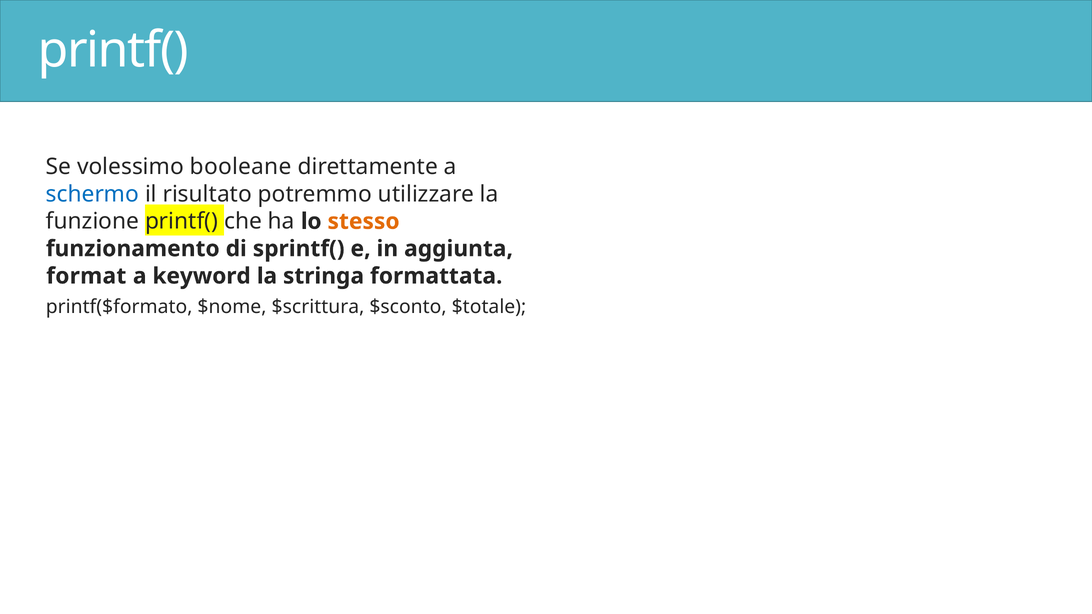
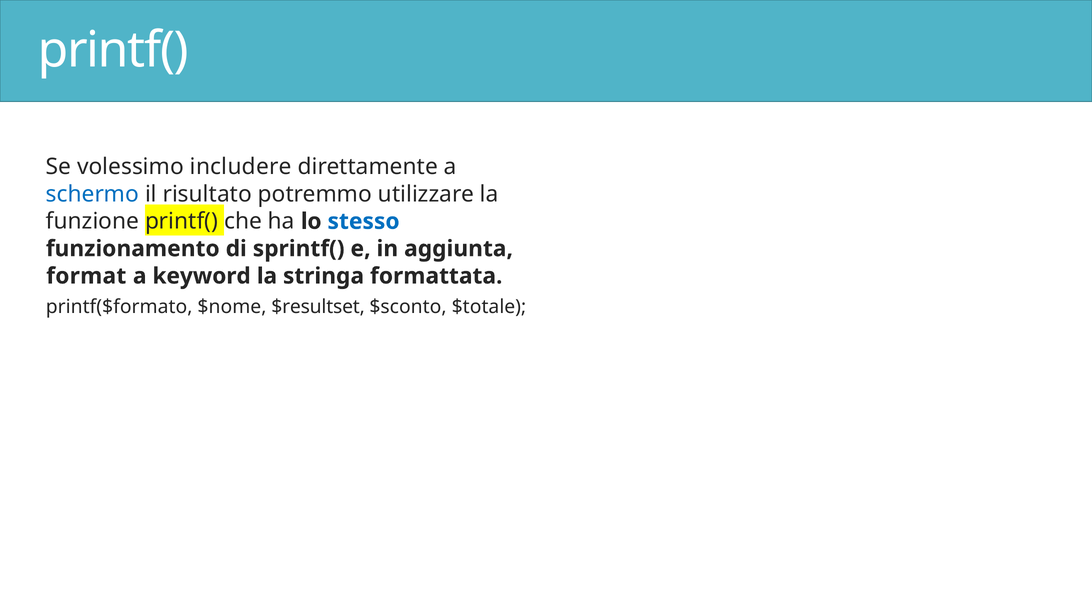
booleane: booleane -> includere (241, 167)
stesso colour: orange -> blue (364, 221)
$scrittura: $scrittura -> $resultset (318, 307)
